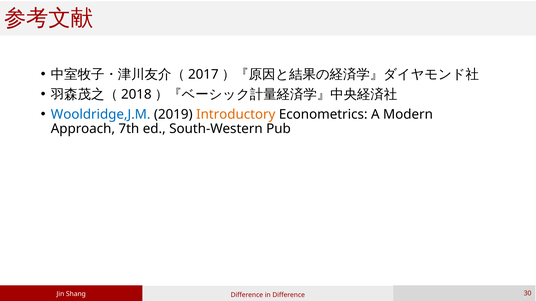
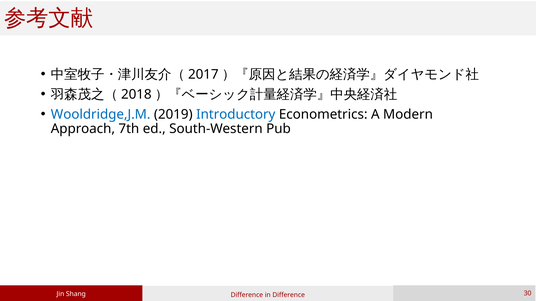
Introductory colour: orange -> blue (236, 114)
